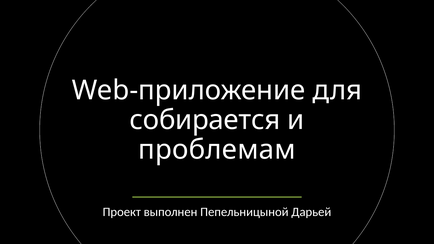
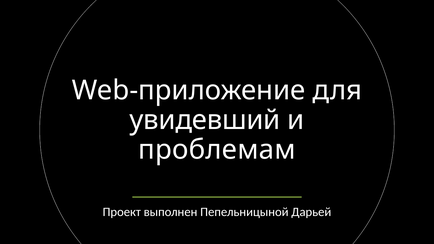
собирается: собирается -> увидевший (205, 120)
